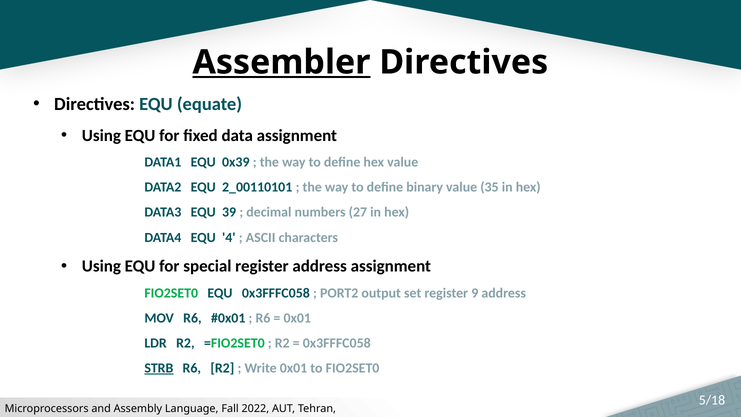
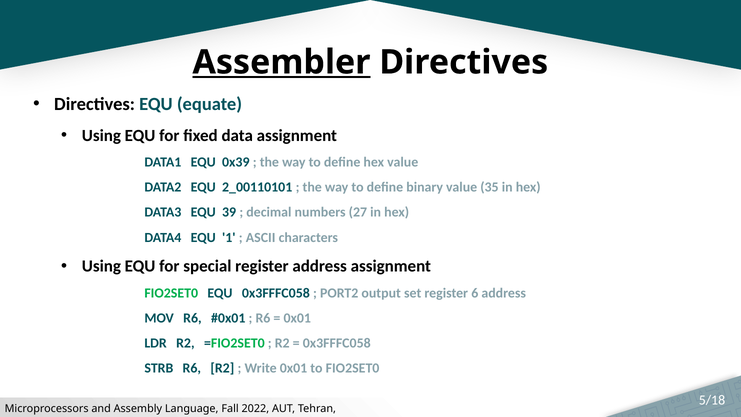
4: 4 -> 1 (229, 237)
9: 9 -> 6 (475, 293)
STRB underline: present -> none (159, 368)
